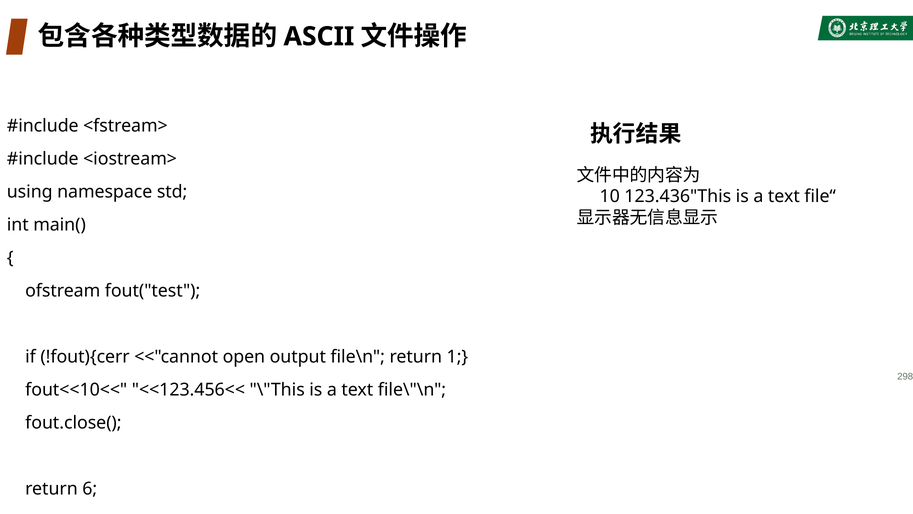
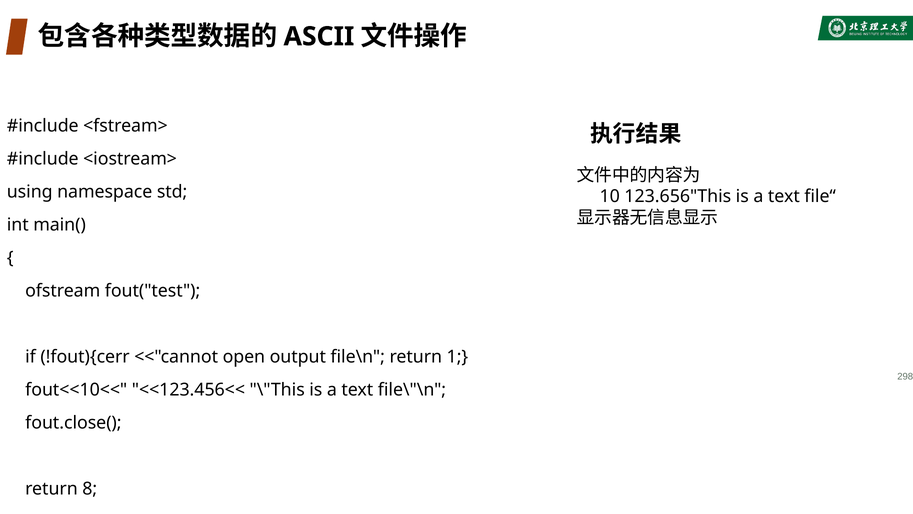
123.436"This: 123.436"This -> 123.656"This (678, 196)
6: 6 -> 8 (90, 488)
